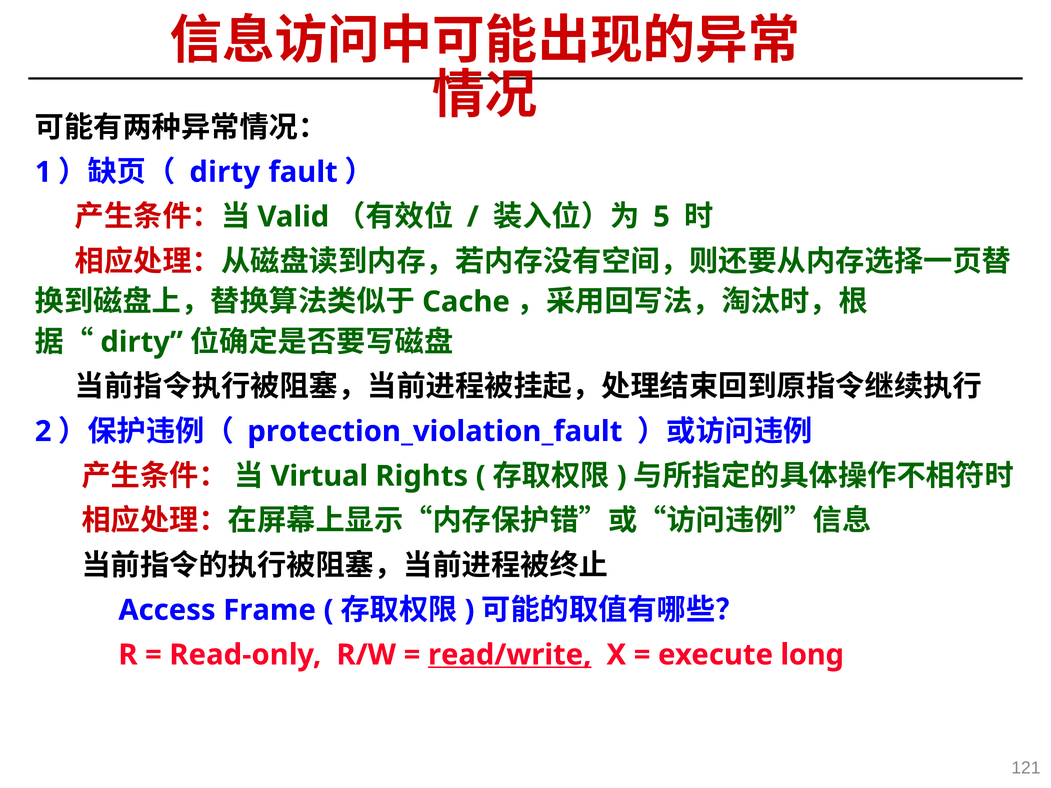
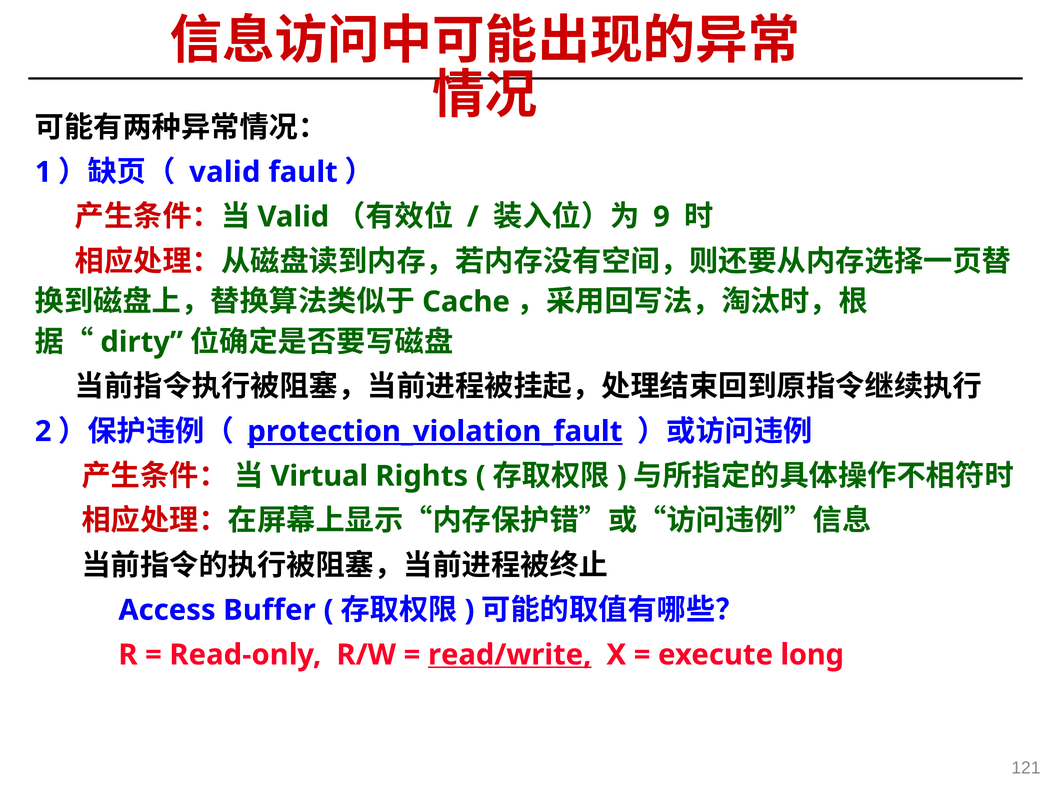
dirty: dirty -> valid (225, 172)
5: 5 -> 9 (661, 217)
protection_violation_fault underline: none -> present (435, 432)
Frame: Frame -> Buffer (269, 610)
